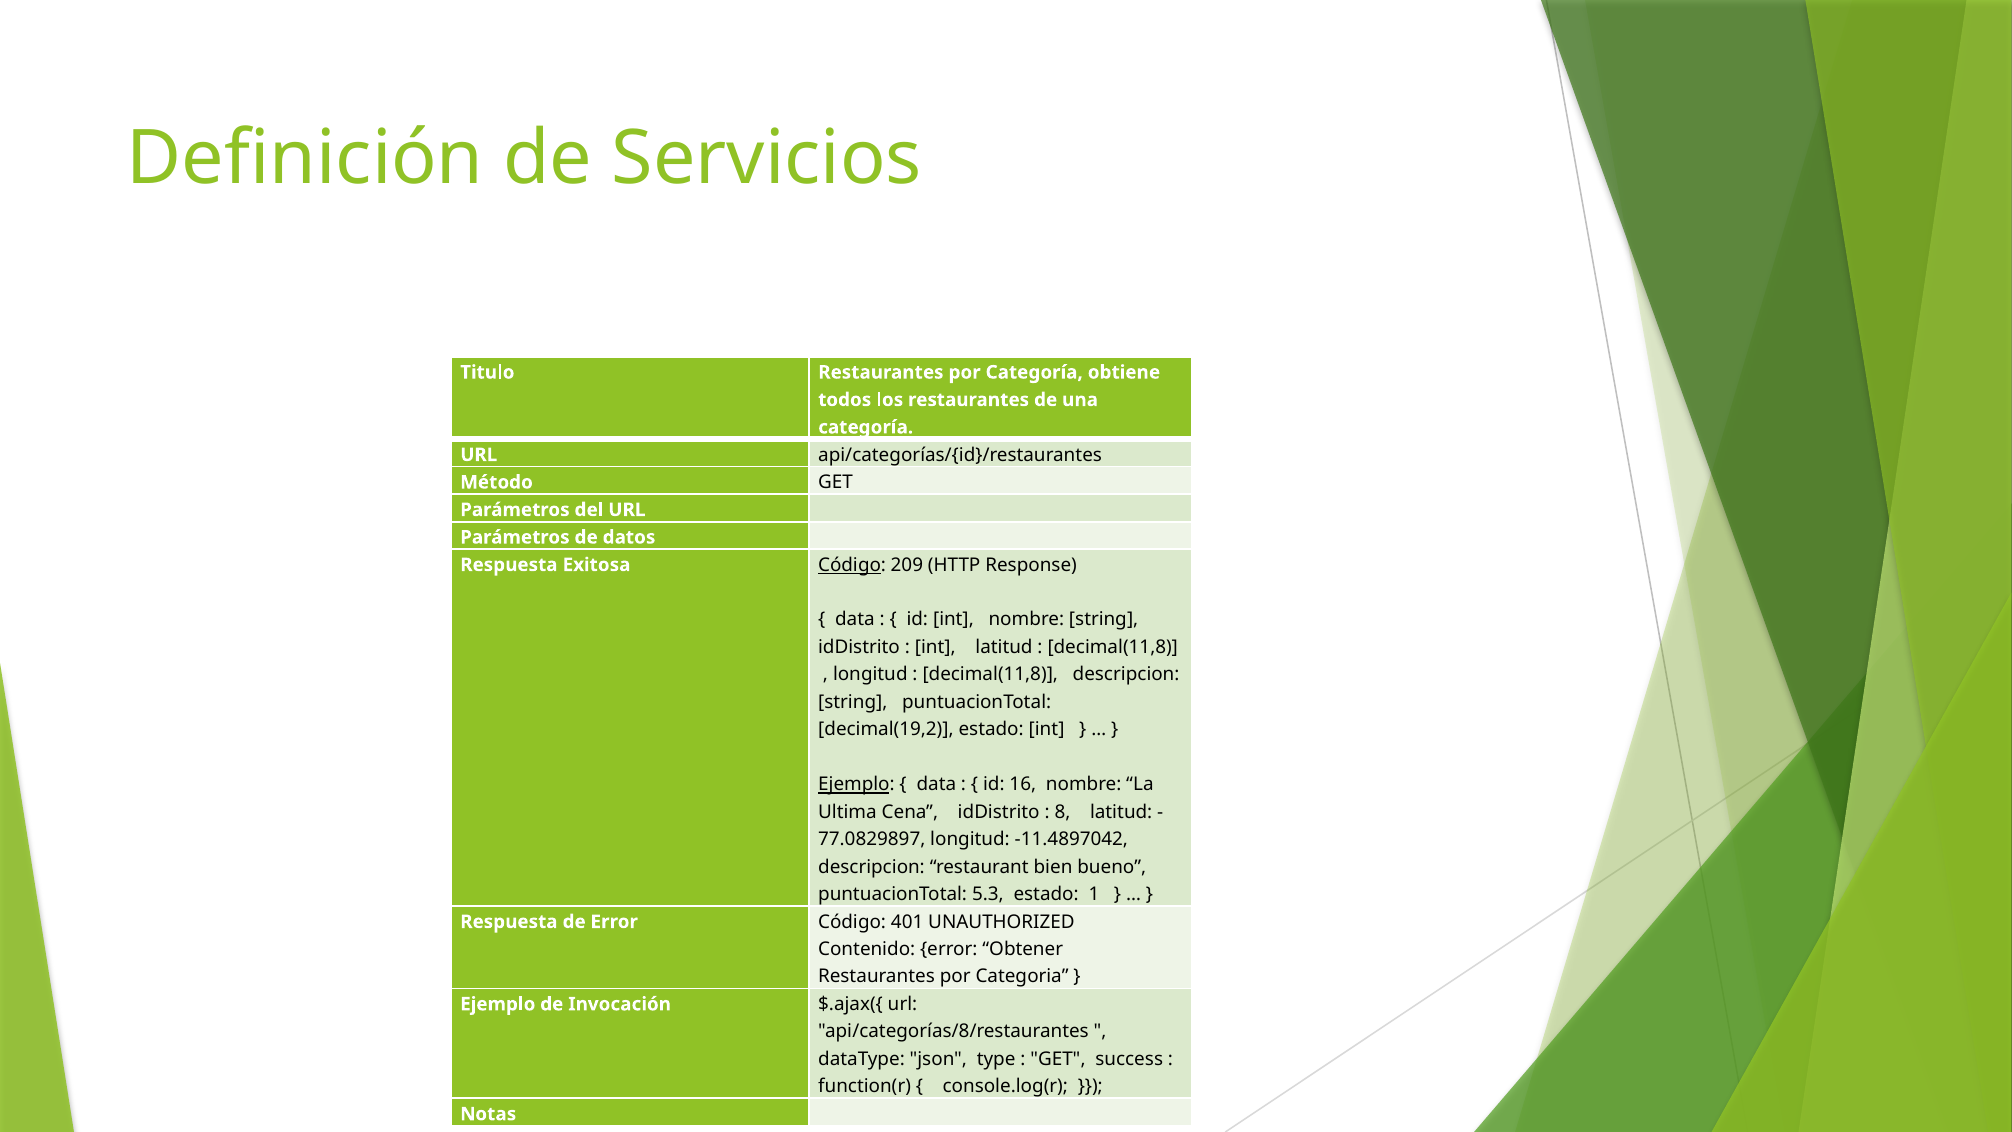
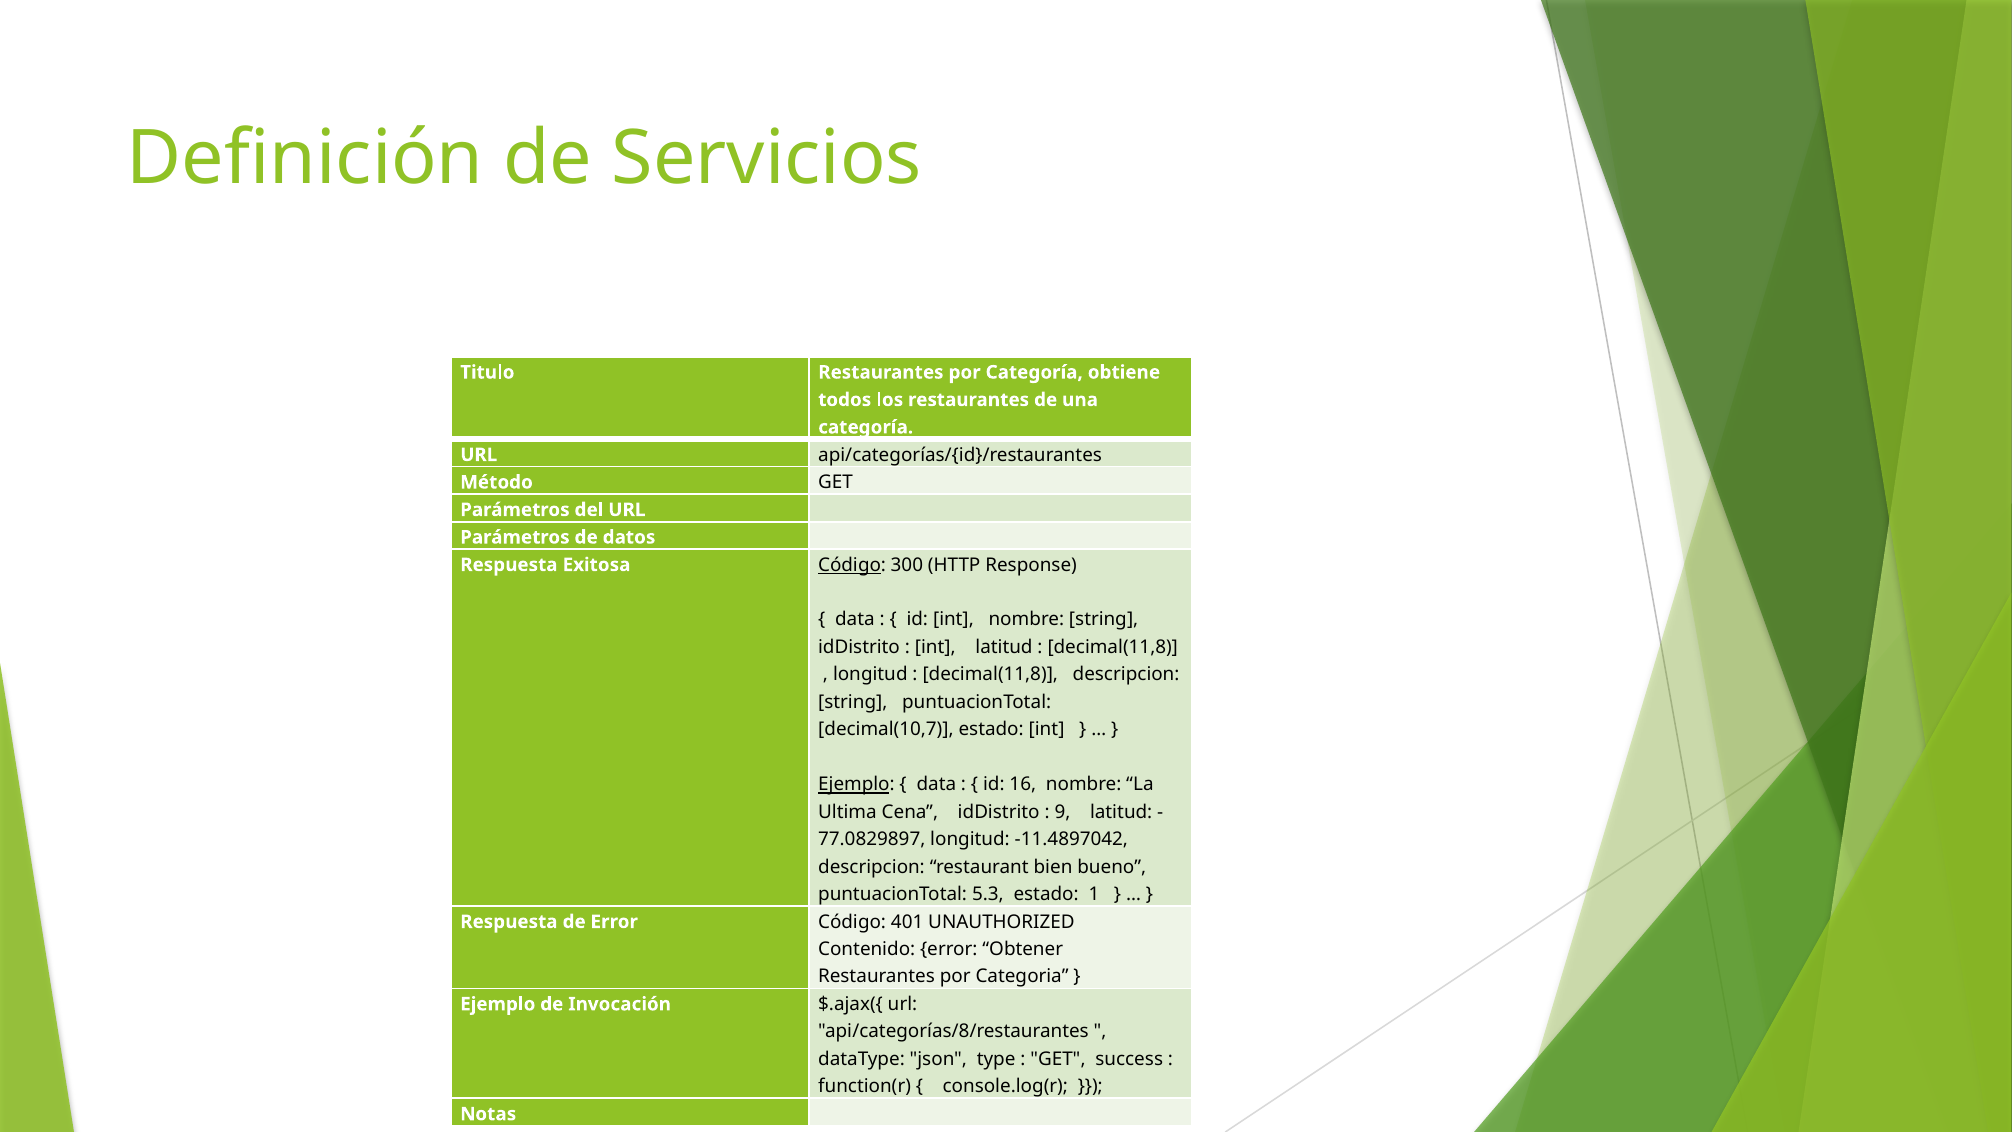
209: 209 -> 300 (907, 565)
decimal(19,2: decimal(19,2 -> decimal(10,7 (886, 729)
8: 8 -> 9 (1063, 812)
